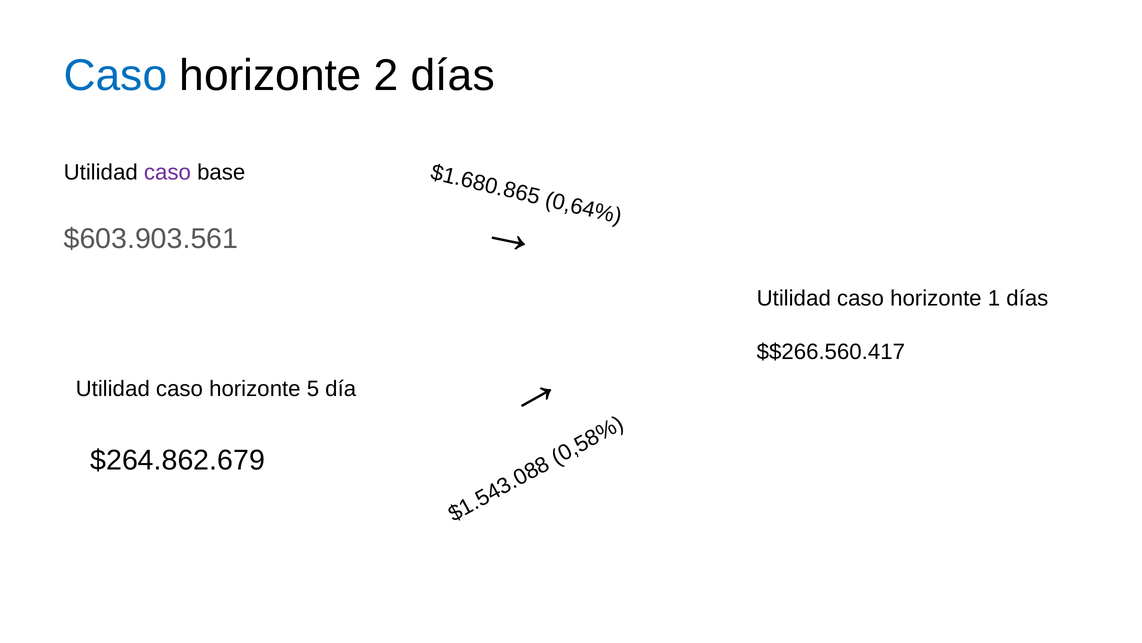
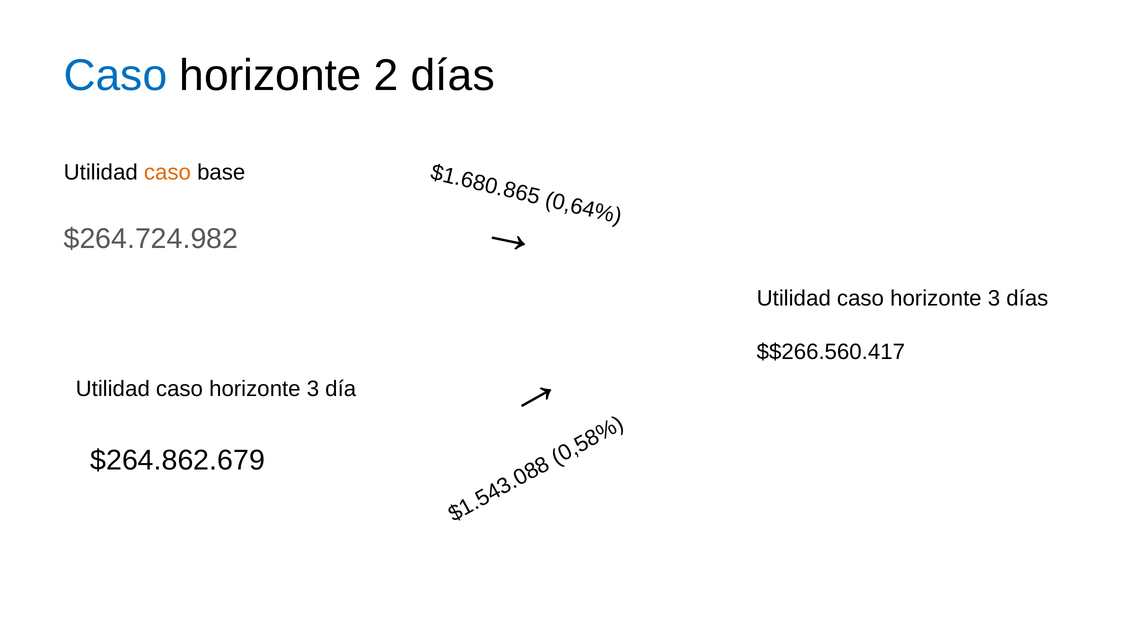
caso colour: purple -> orange (167, 172)
$603.903.561: $603.903.561 -> $264.724.982 (151, 239)
1: 1 -> 3 (994, 298)
5: 5 -> 3 (313, 389)
